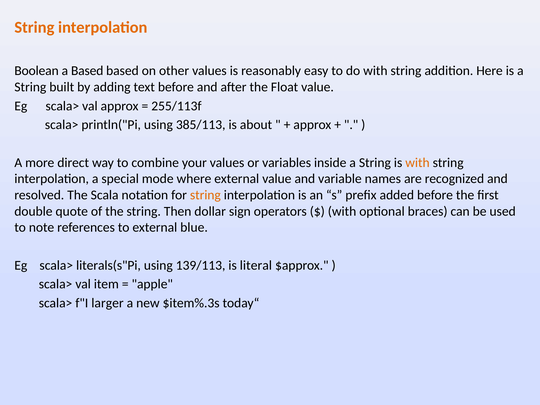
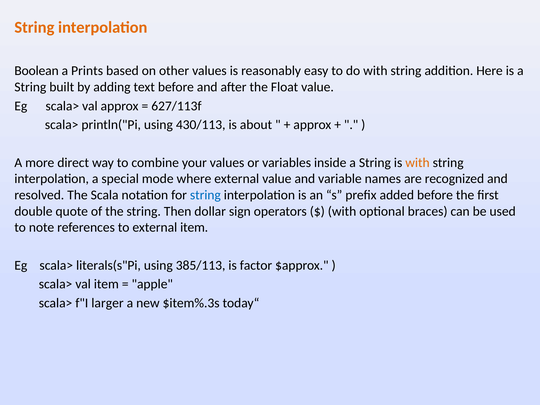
a Based: Based -> Prints (87, 71)
255/113f: 255/113f -> 627/113f (176, 106)
385/113: 385/113 -> 430/113 (201, 125)
string colour: orange -> blue (205, 195)
external blue: blue -> item (194, 227)
139/113: 139/113 -> 385/113 (201, 265)
literal: literal -> factor (256, 265)
